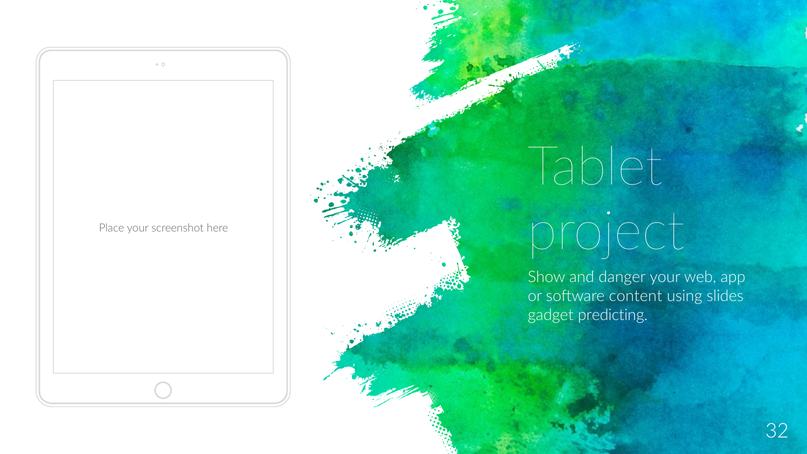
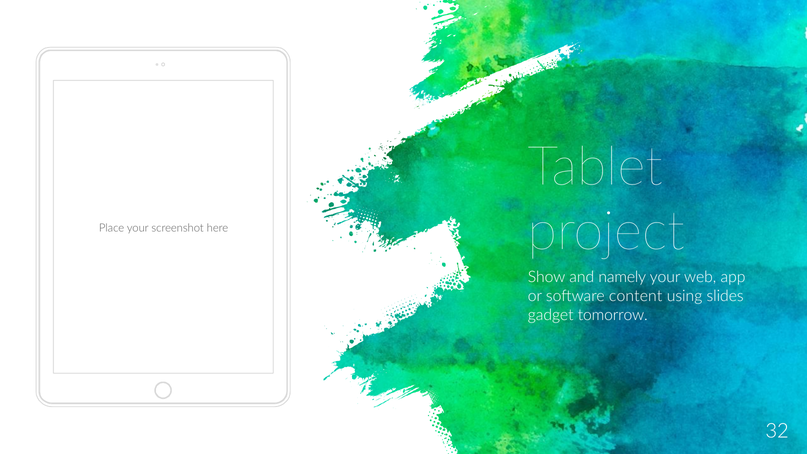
danger: danger -> namely (622, 277)
predicting: predicting -> tomorrow (613, 315)
